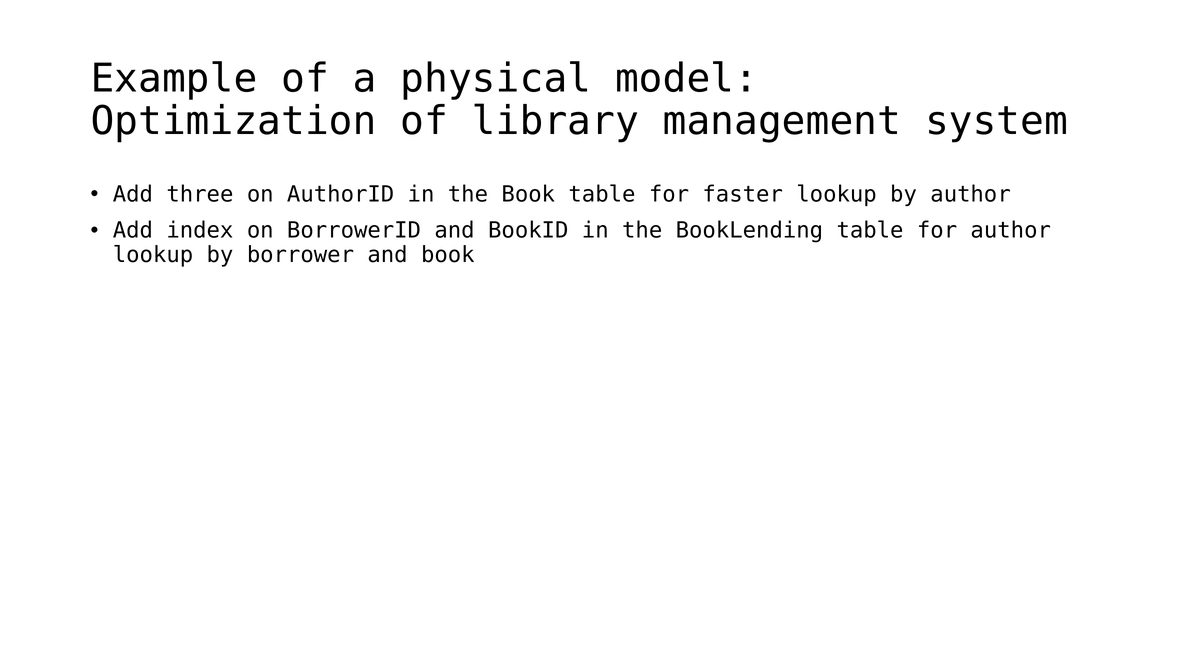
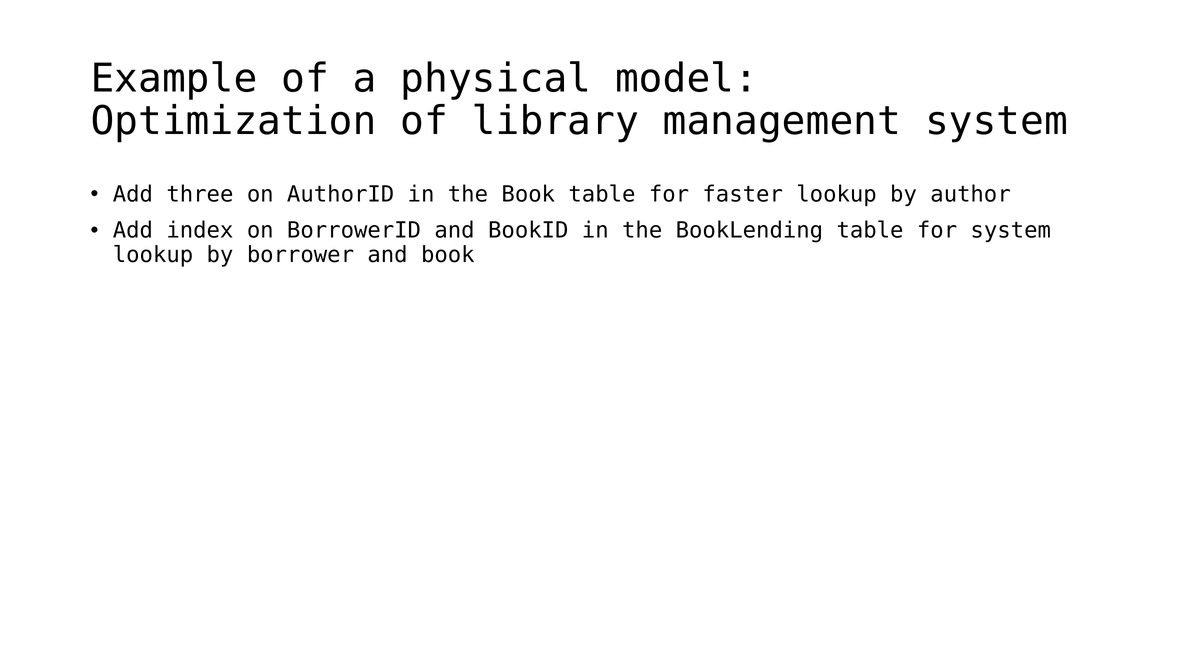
for author: author -> system (1011, 231)
